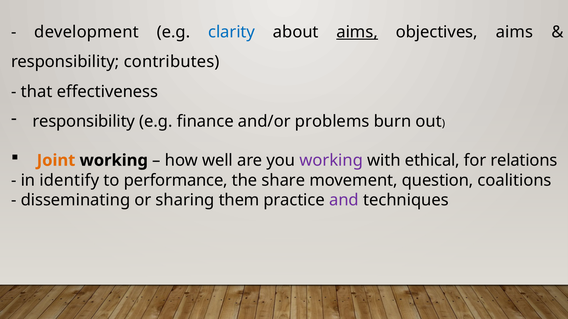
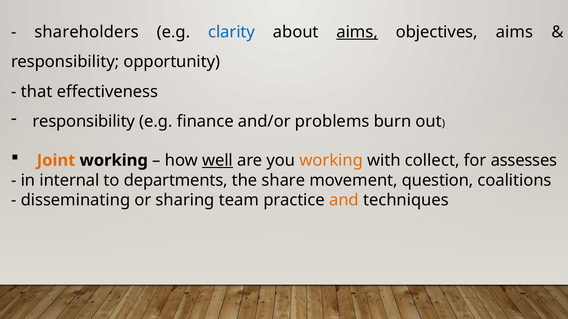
development: development -> shareholders (87, 32)
contributes: contributes -> opportunity (172, 62)
well underline: none -> present (217, 161)
working colour: purple -> orange (331, 161)
ethical: ethical -> collect (432, 161)
relations: relations -> assesses (524, 161)
identify: identify -> internal (69, 181)
performance: performance -> departments (176, 181)
them: them -> team (239, 200)
and colour: purple -> orange (344, 200)
